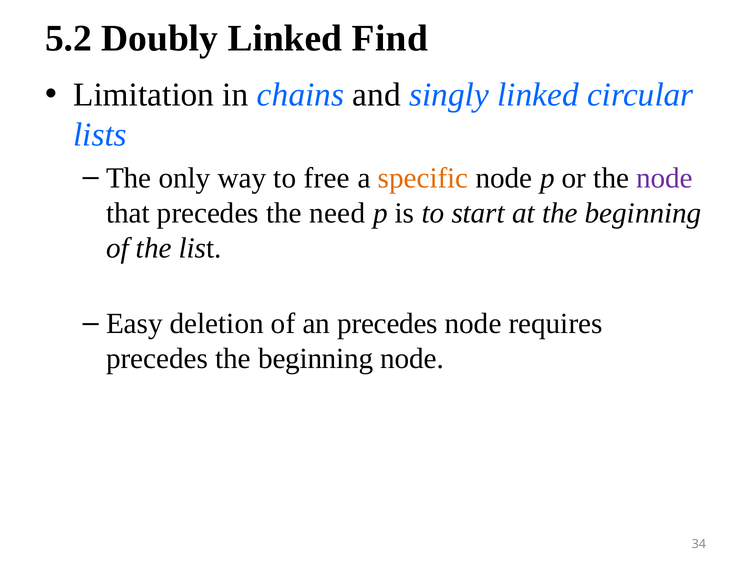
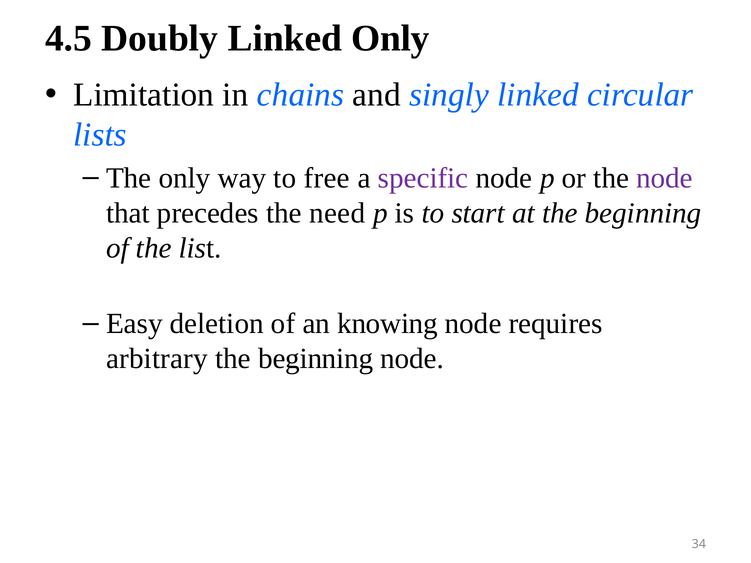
5.2: 5.2 -> 4.5 (69, 38)
Linked Find: Find -> Only (390, 38)
specific colour: orange -> purple (423, 178)
an precedes: precedes -> knowing (388, 324)
precedes: precedes -> arbitrary (157, 359)
